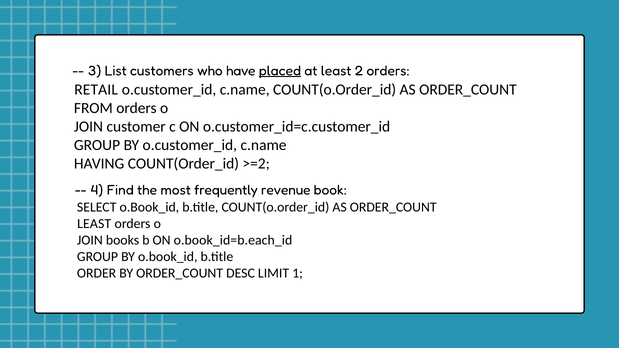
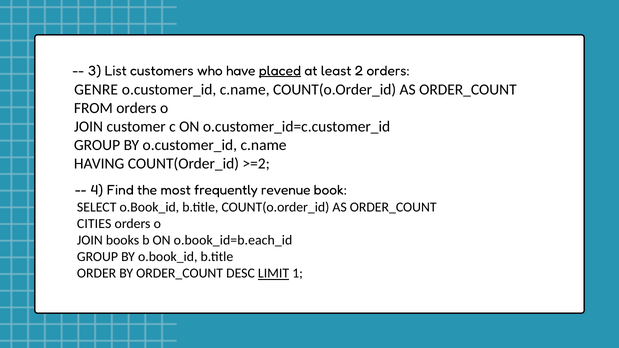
RETAIL: RETAIL -> GENRE (96, 90)
LEAST: LEAST -> CITIES (94, 224)
LIMIT underline: none -> present (274, 274)
